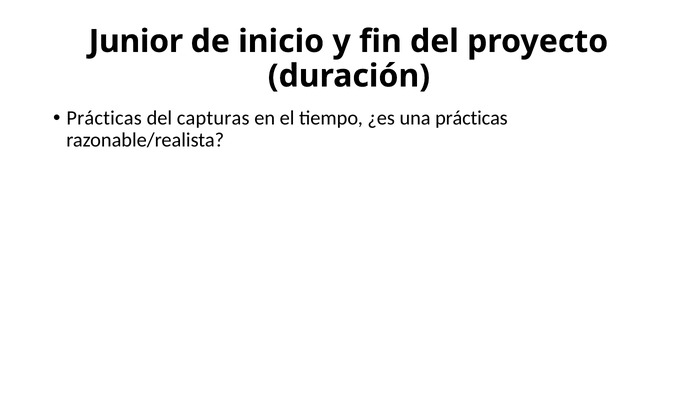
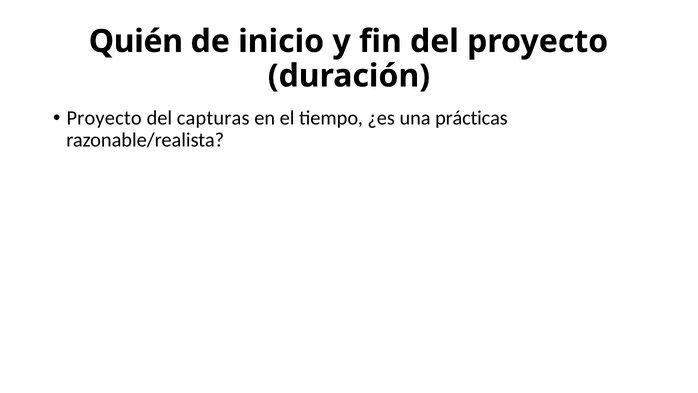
Junior: Junior -> Quién (136, 41)
Prácticas: Prácticas -> Proyecto (104, 118)
